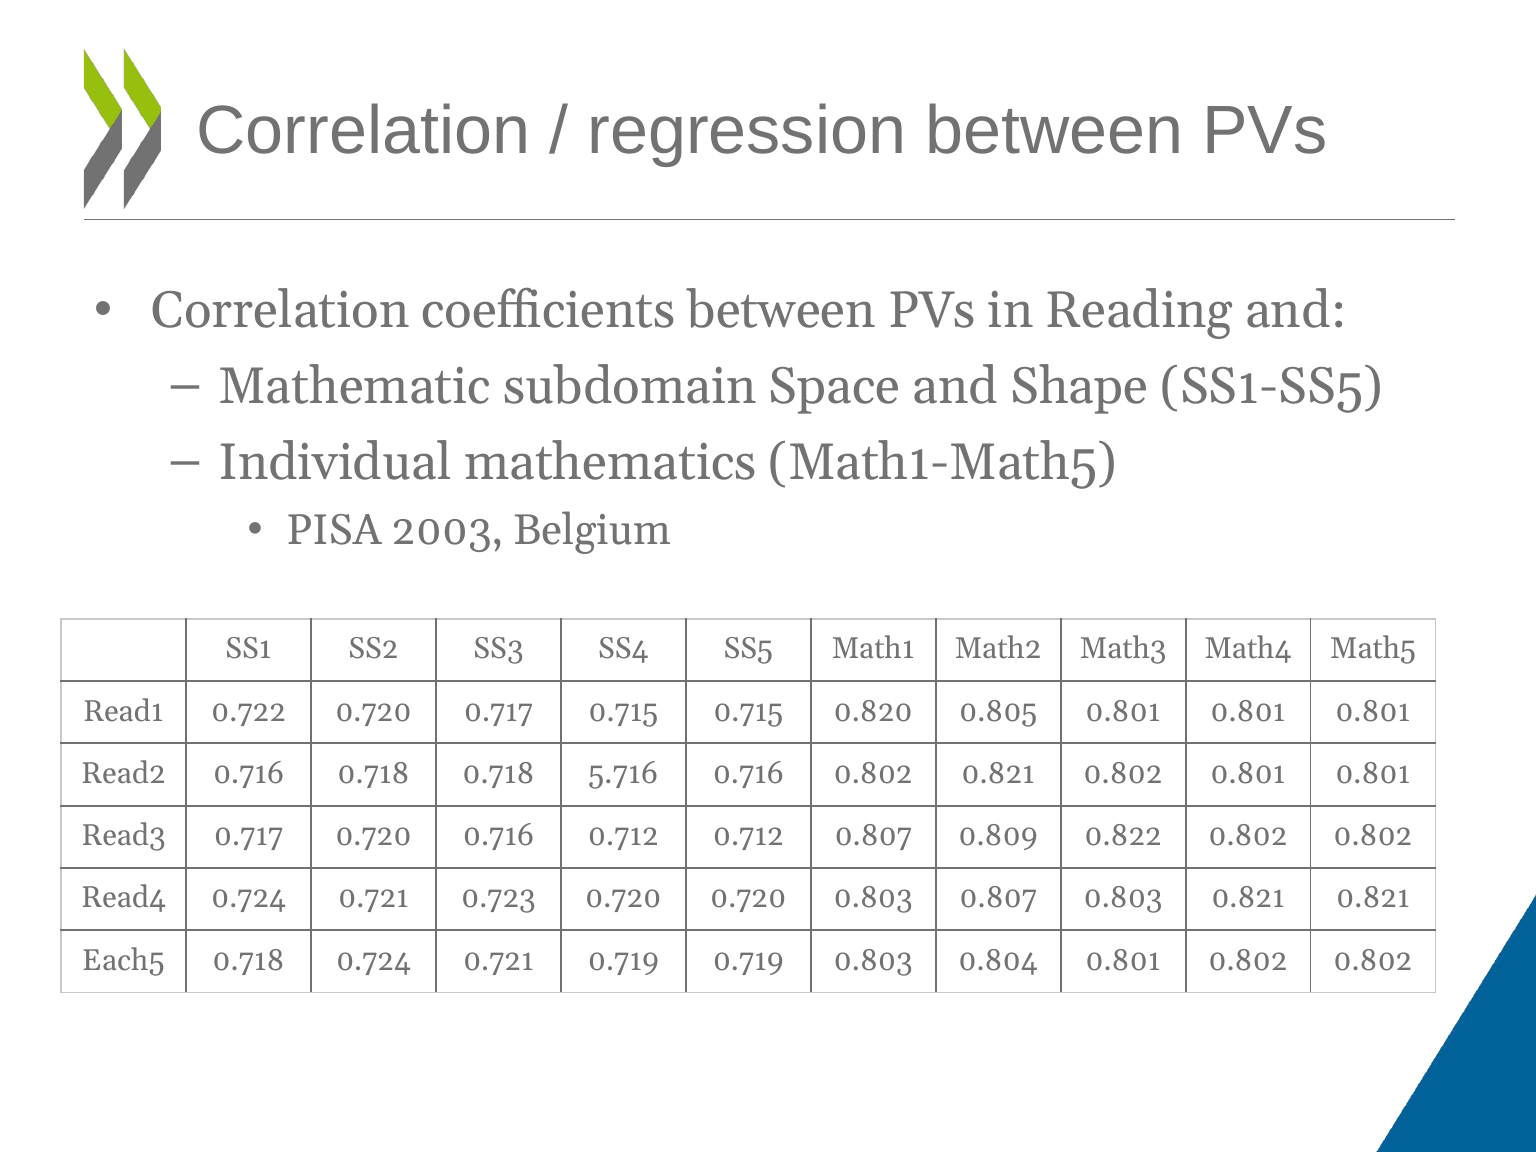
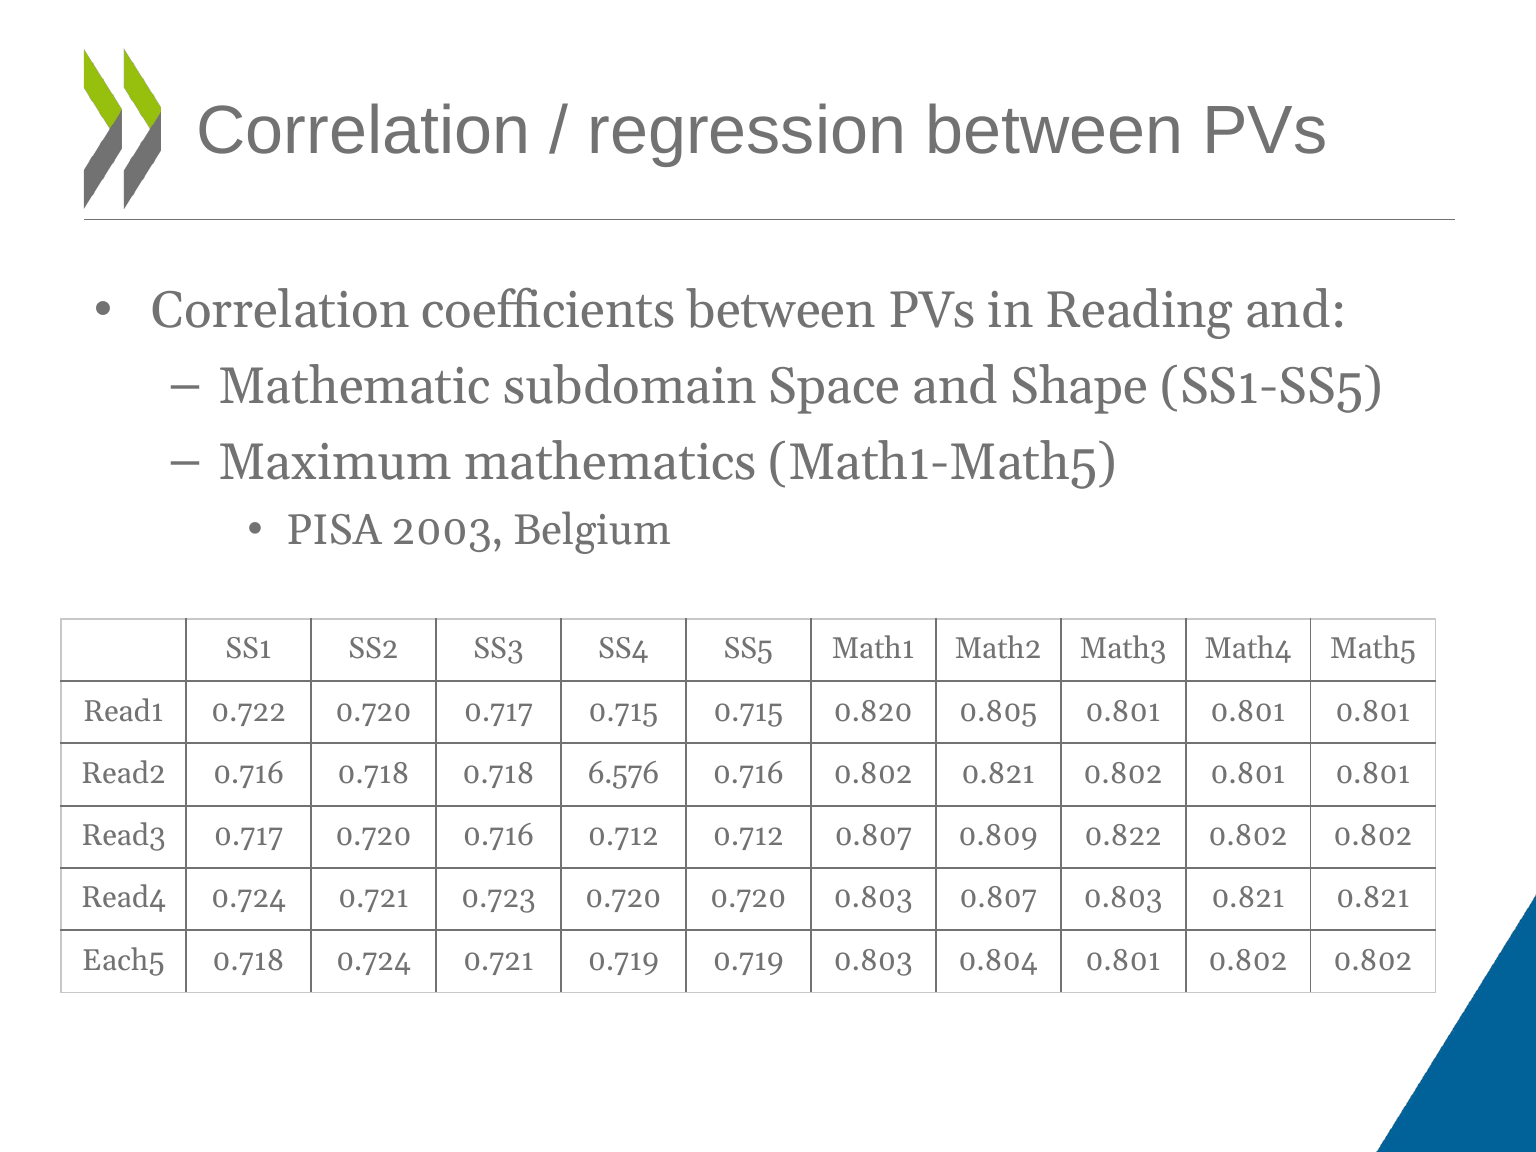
Individual: Individual -> Maximum (335, 463)
5.716: 5.716 -> 6.576 (624, 773)
